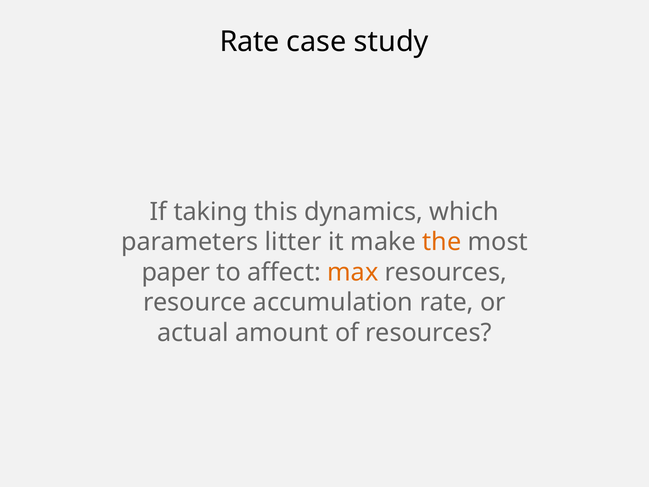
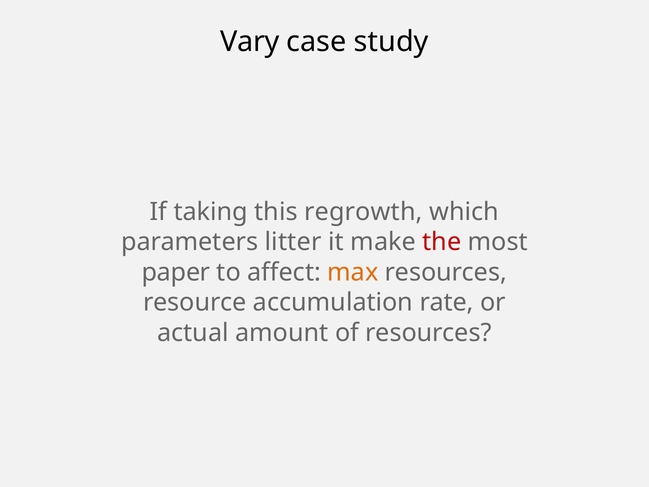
Rate: Rate -> Vary (250, 42)
dynamics: dynamics -> regrowth (363, 212)
the colour: orange -> red (442, 242)
